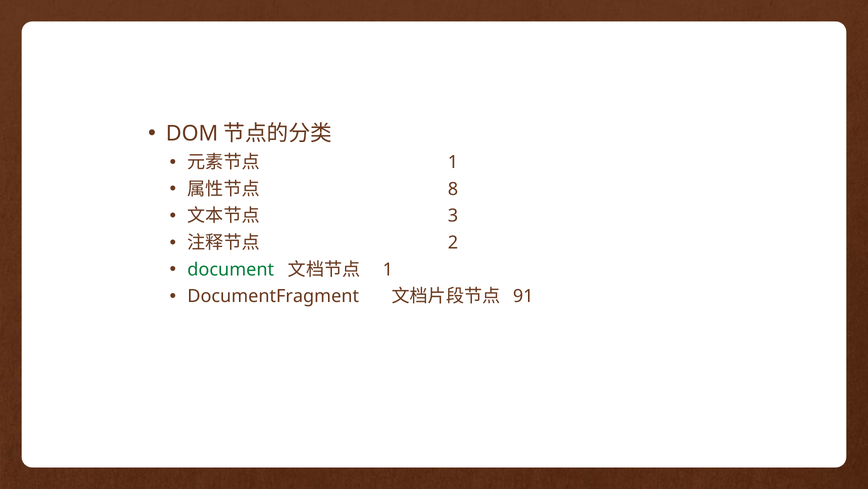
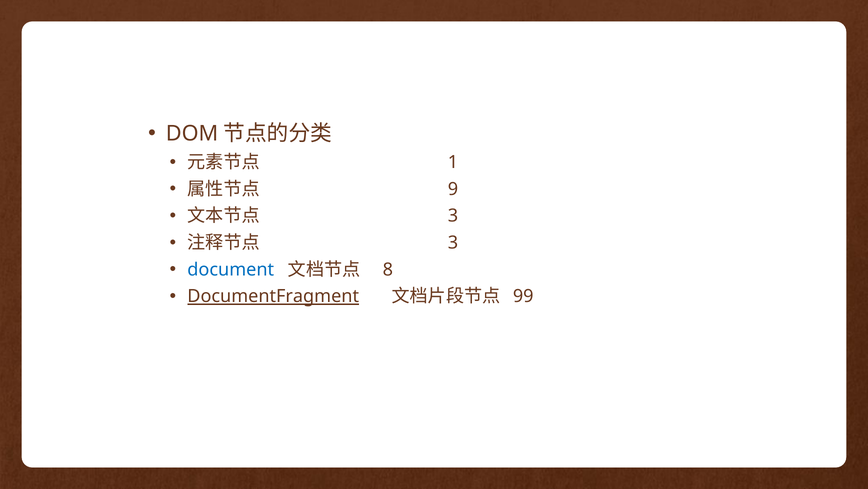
8: 8 -> 9 (453, 189)
2: 2 -> 3 (453, 243)
document colour: green -> blue (231, 269)
1: 1 -> 8 (388, 269)
DocumentFragment underline: none -> present (273, 296)
91: 91 -> 99 (523, 296)
